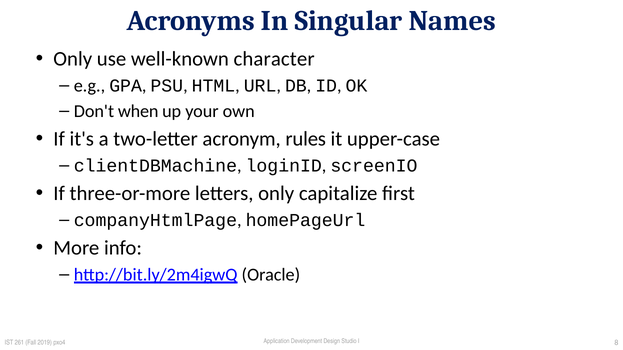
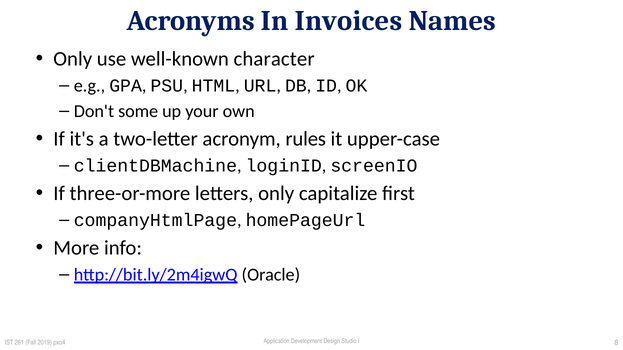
Singular: Singular -> Invoices (348, 21)
when: when -> some (138, 111)
